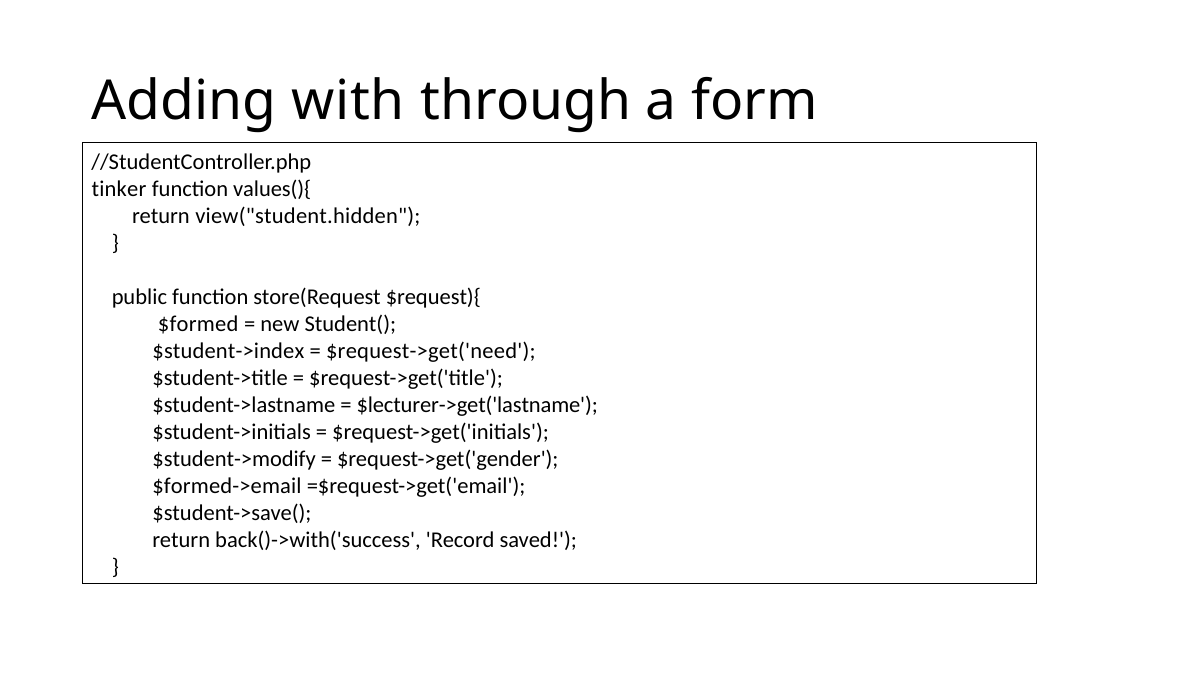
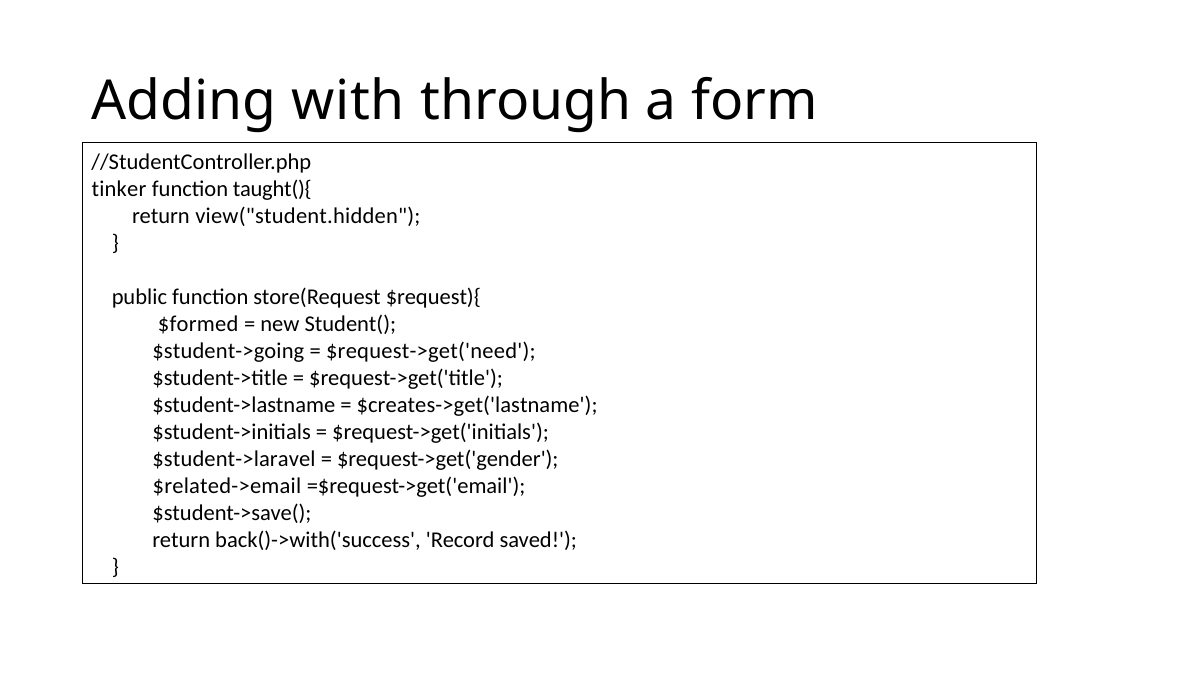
values(){: values(){ -> taught(){ (272, 189)
$student->index: $student->index -> $student->going (228, 351)
$lecturer->get('lastname: $lecturer->get('lastname -> $creates->get('lastname (477, 405)
$student->modify: $student->modify -> $student->laravel (234, 459)
$formed->email: $formed->email -> $related->email (227, 487)
